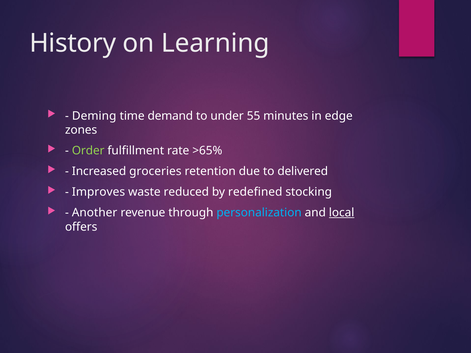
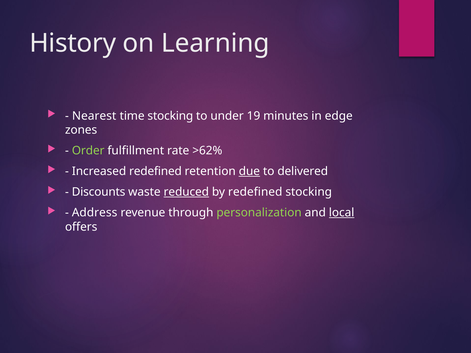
Deming: Deming -> Nearest (94, 116)
time demand: demand -> stocking (170, 116)
55: 55 -> 19 (254, 116)
>65%: >65% -> >62% (207, 151)
Increased groceries: groceries -> redefined (155, 171)
due underline: none -> present (249, 171)
Improves: Improves -> Discounts (99, 192)
reduced underline: none -> present (186, 192)
Another: Another -> Address (95, 213)
personalization colour: light blue -> light green (259, 213)
